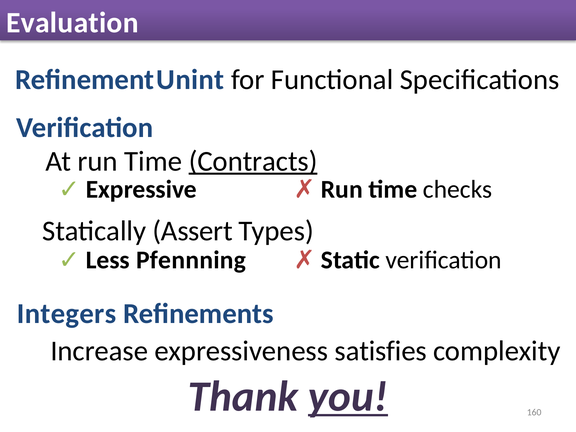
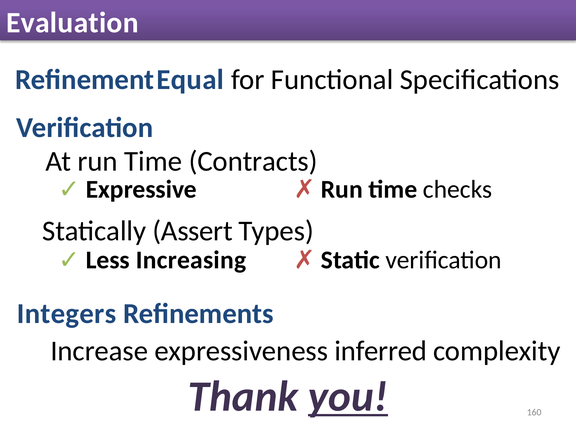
Unint: Unint -> Equal (190, 80)
Contracts underline: present -> none (253, 161)
Pfennning: Pfennning -> Increasing (191, 260)
satisfies: satisfies -> inferred (381, 351)
